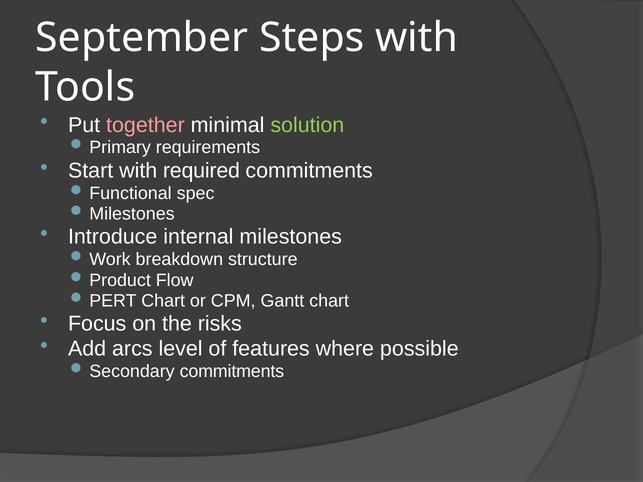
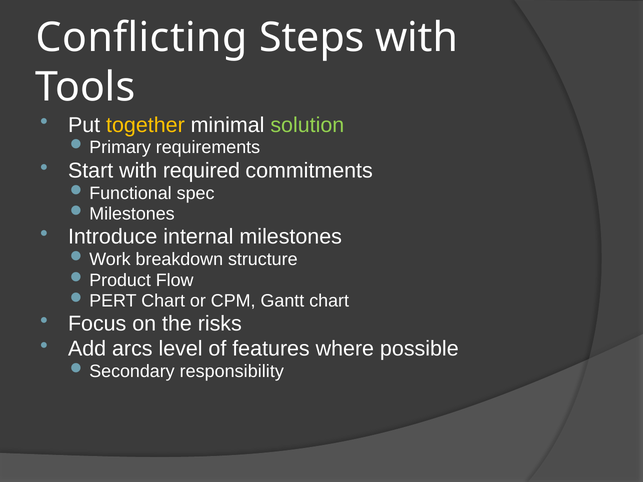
September: September -> Conflicting (142, 38)
together colour: pink -> yellow (145, 125)
commitments: commitments -> responsibility (232, 371)
